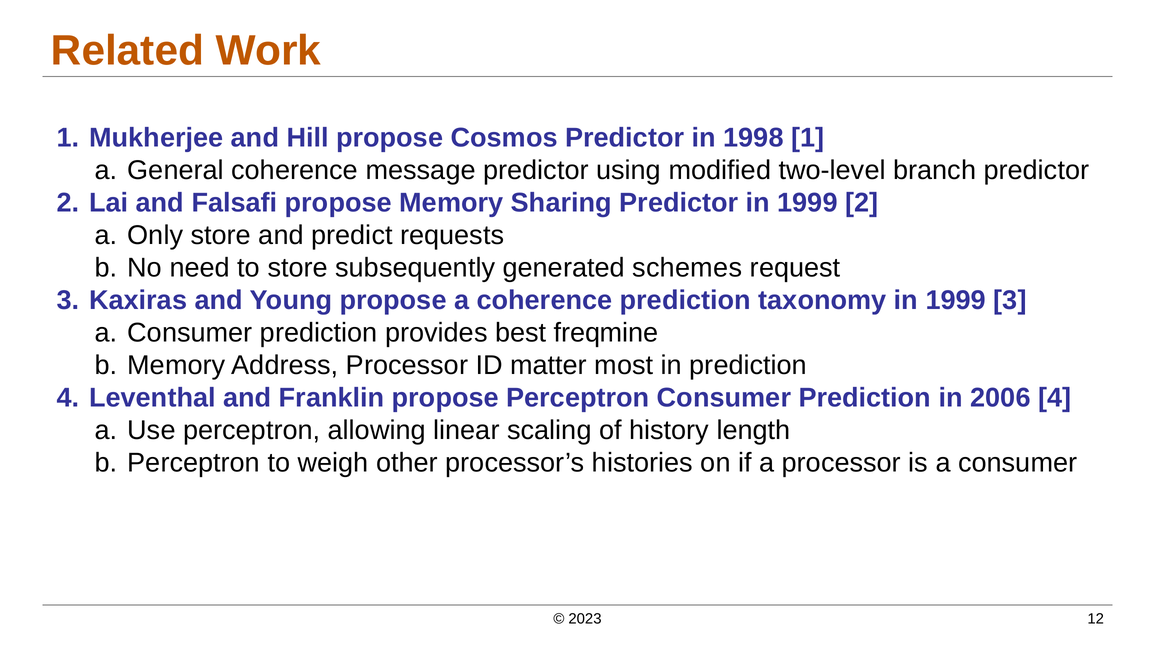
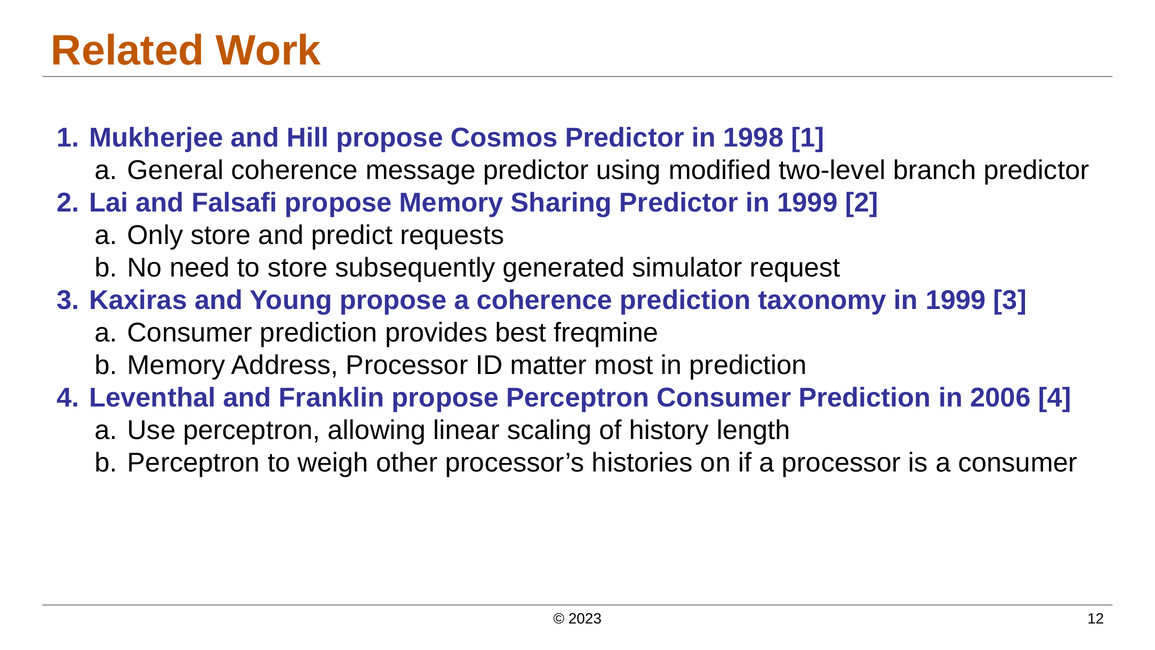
schemes: schemes -> simulator (687, 268)
